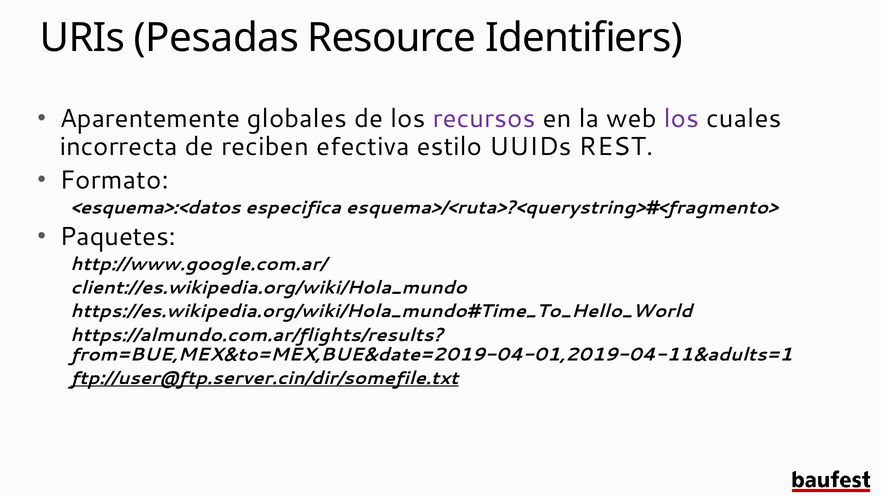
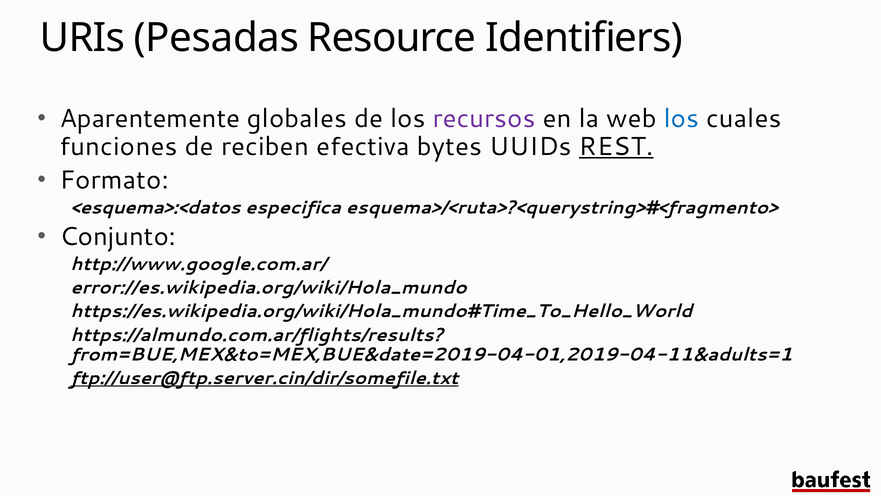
los colour: purple -> blue (682, 119)
incorrecta: incorrecta -> funciones (119, 147)
estilo: estilo -> bytes (450, 147)
REST underline: none -> present (616, 147)
Paquetes: Paquetes -> Conjunto (118, 237)
client://es.wikipedia.org/wiki/Hola_mundo: client://es.wikipedia.org/wiki/Hola_mundo -> error://es.wikipedia.org/wiki/Hola_mundo (269, 288)
